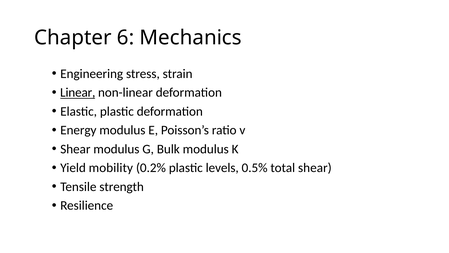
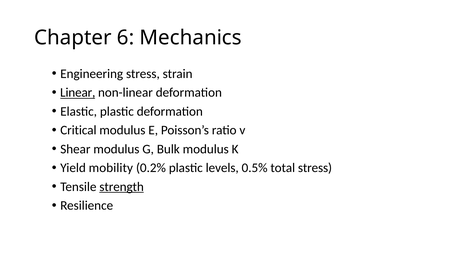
Energy: Energy -> Critical (78, 130)
total shear: shear -> stress (315, 168)
strength underline: none -> present (122, 186)
